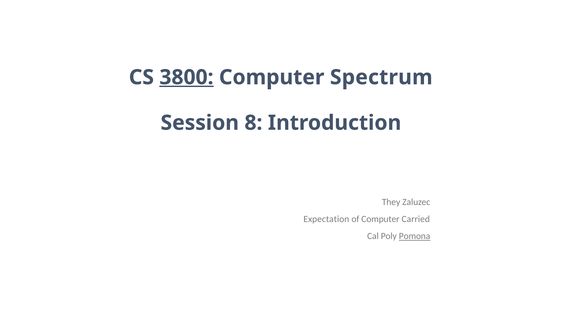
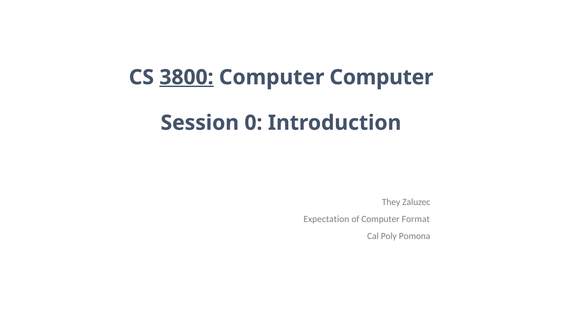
Computer Spectrum: Spectrum -> Computer (381, 77)
8: 8 -> 0 (253, 123)
Carried: Carried -> Format (416, 219)
Pomona underline: present -> none (415, 236)
